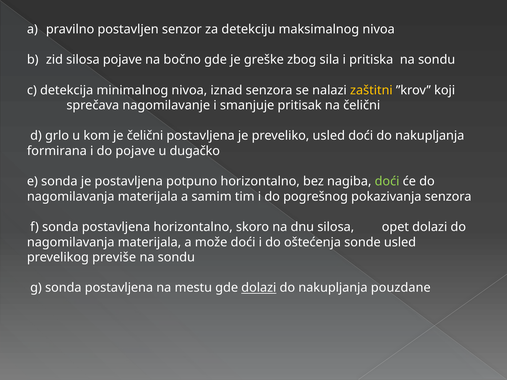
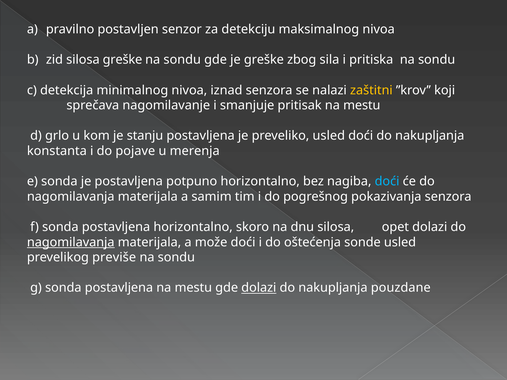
silosa pojave: pojave -> greške (123, 60)
bočno: bočno -> sondu (182, 60)
pritisak na čelični: čelični -> mestu (362, 105)
je čelični: čelični -> stanju (145, 136)
formirana: formirana -> konstanta (57, 151)
dugačko: dugačko -> merenja (195, 151)
doći colour: light green -> light blue (387, 182)
nagomilavanja underline: none -> present (71, 242)
